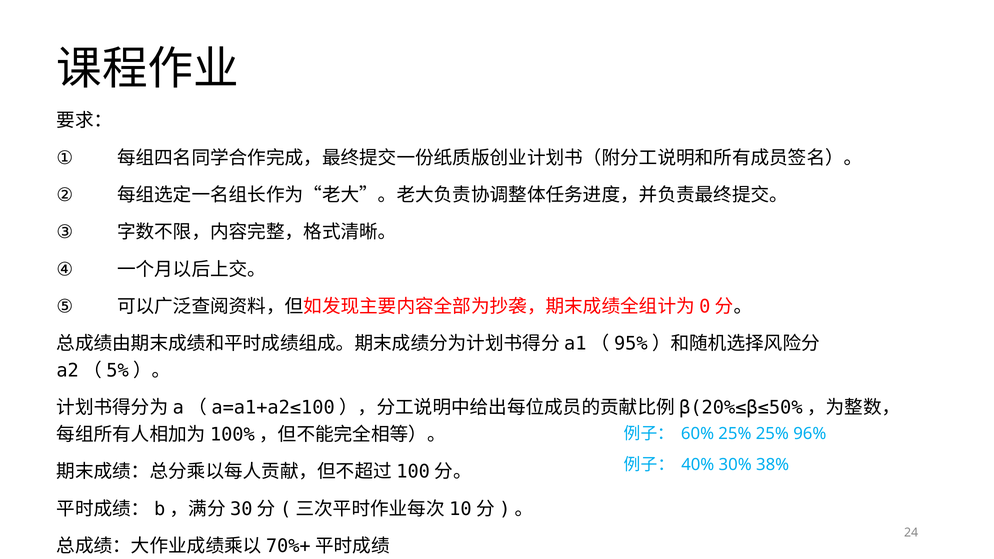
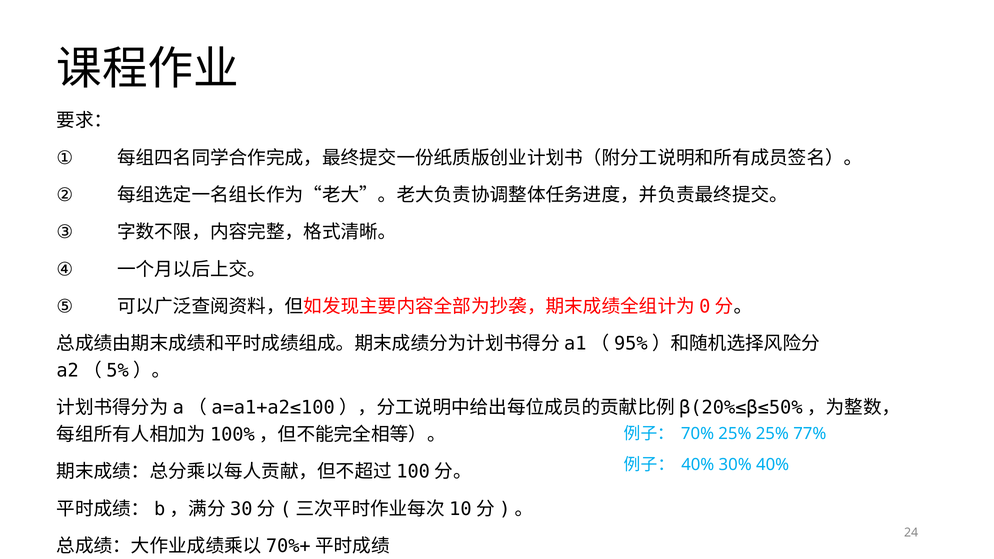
60%: 60% -> 70% (698, 434)
96%: 96% -> 77% (810, 434)
30% 38%: 38% -> 40% (773, 465)
